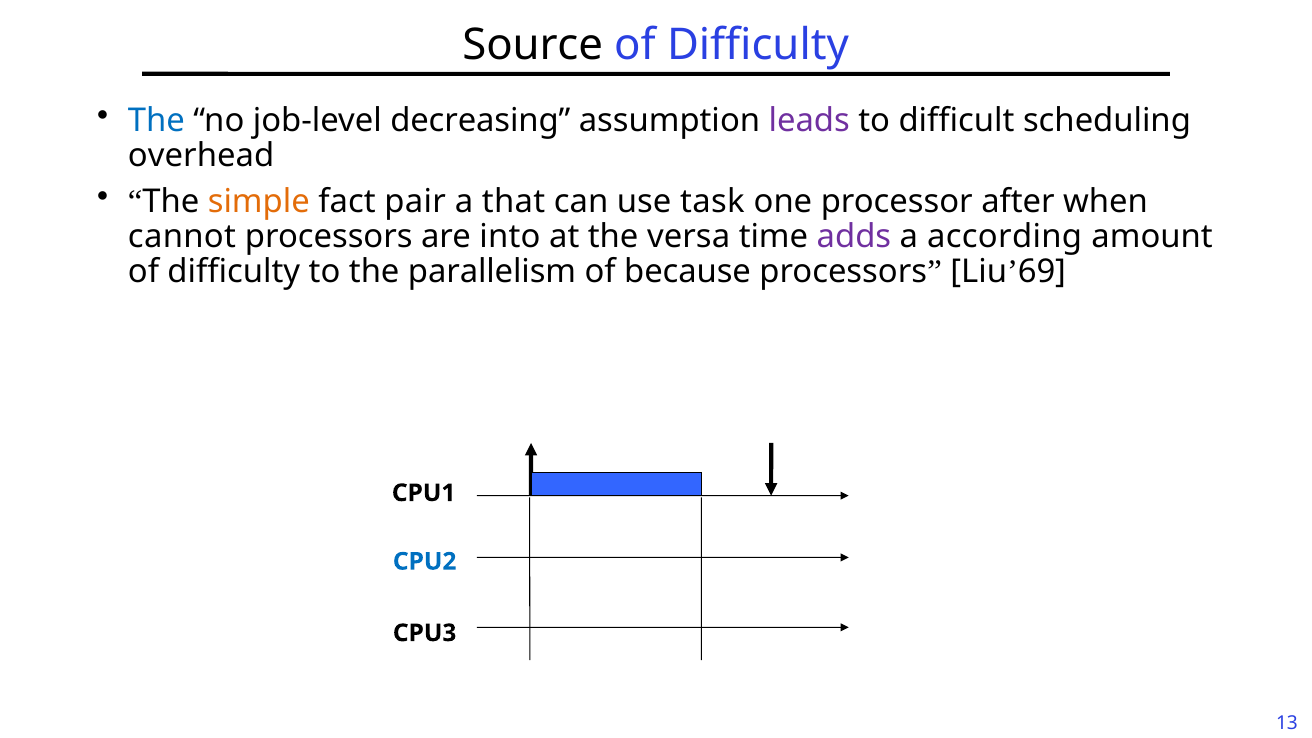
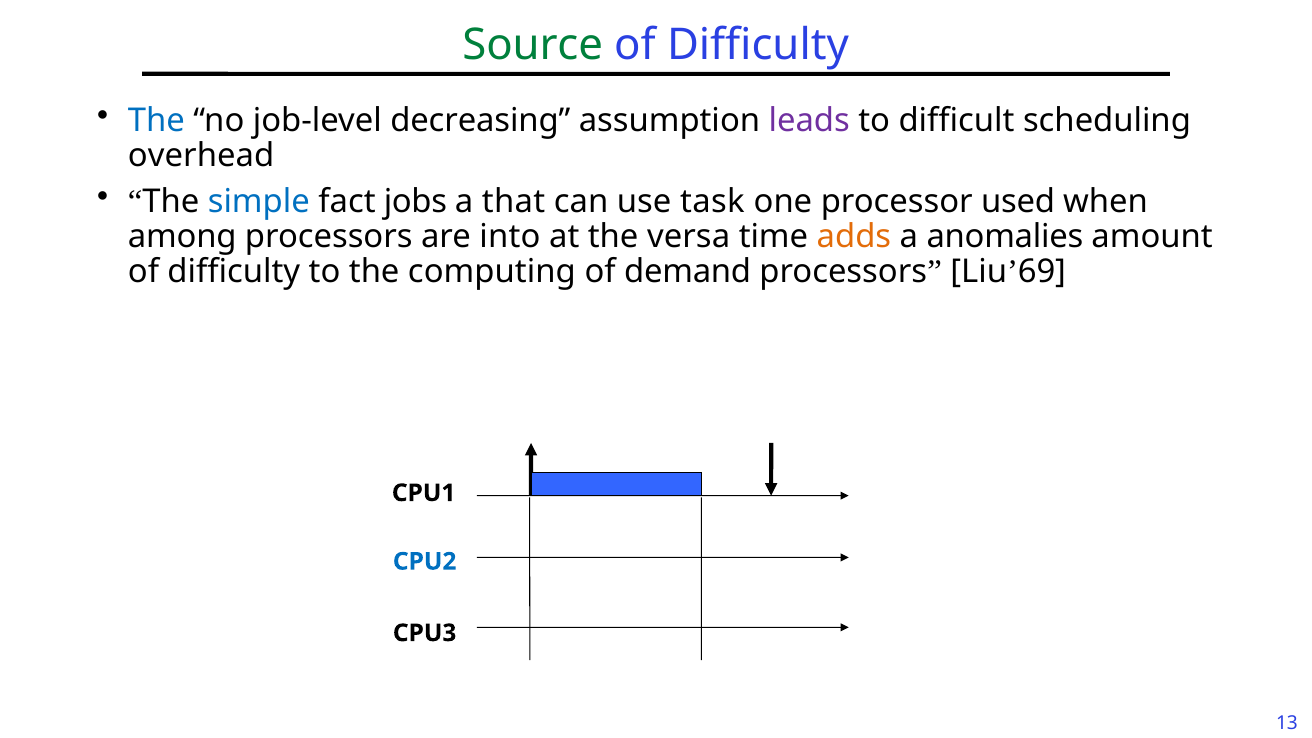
Source colour: black -> green (533, 45)
simple colour: orange -> blue (259, 201)
pair: pair -> jobs (415, 201)
after: after -> used (1018, 201)
cannot: cannot -> among (182, 237)
adds colour: purple -> orange (854, 237)
according: according -> anomalies (1005, 237)
parallelism: parallelism -> computing (492, 272)
because: because -> demand (688, 272)
